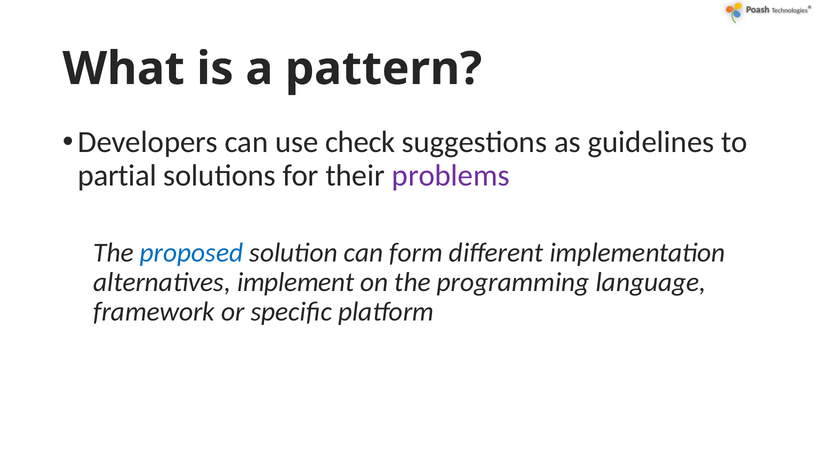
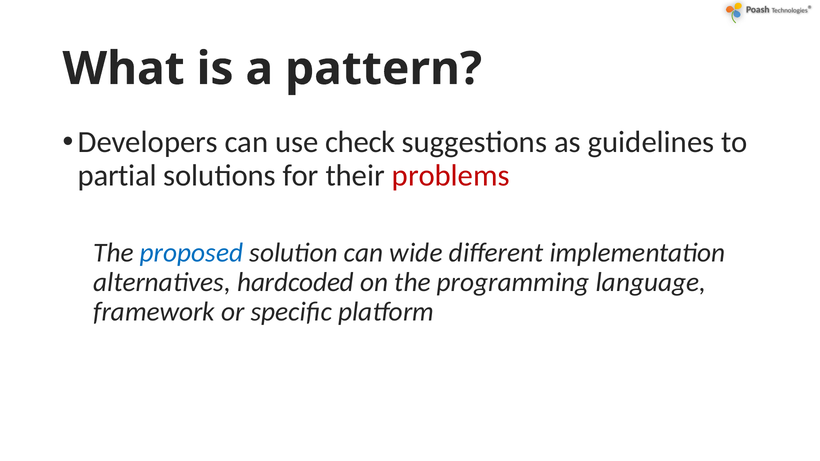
problems colour: purple -> red (451, 175)
form: form -> wide (416, 253)
implement: implement -> hardcoded (296, 282)
